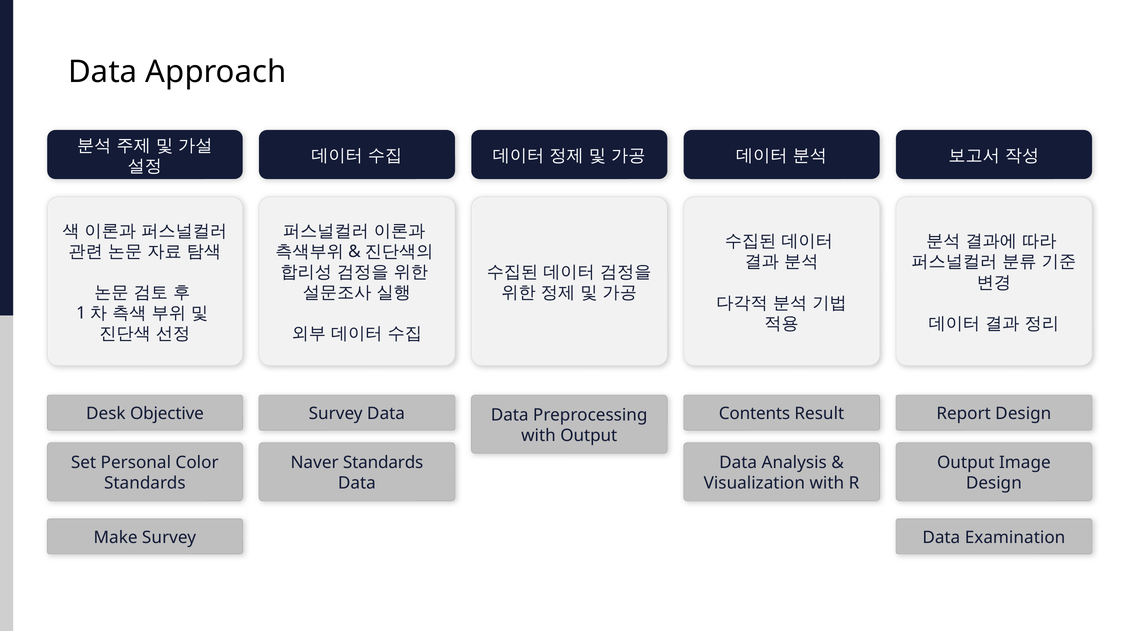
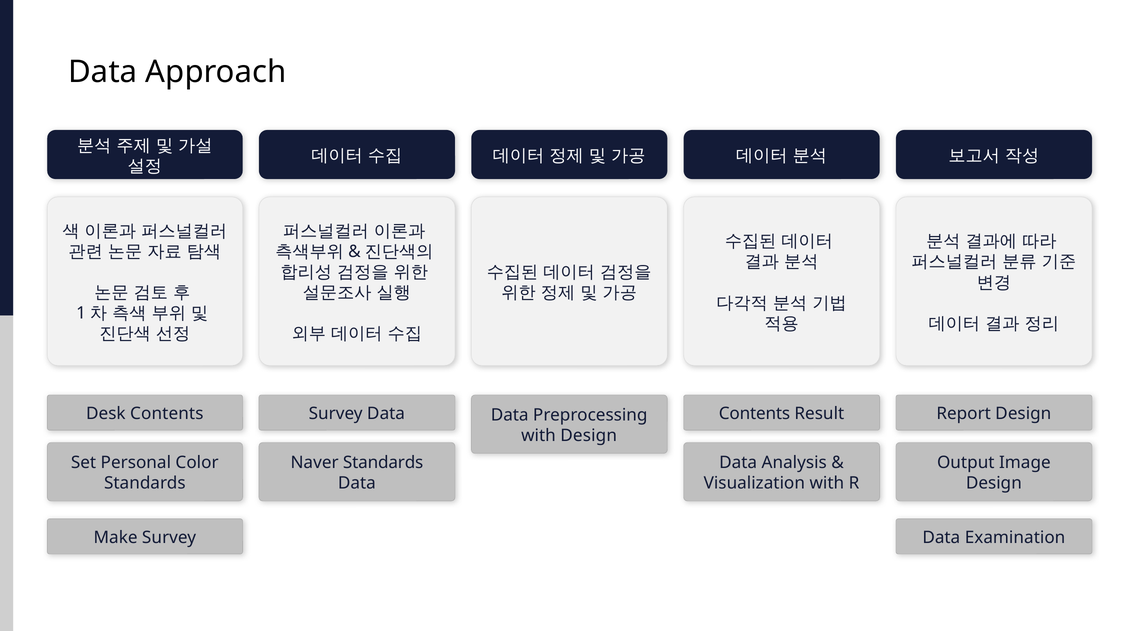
Desk Objective: Objective -> Contents (167, 413)
with Output: Output -> Design (589, 435)
